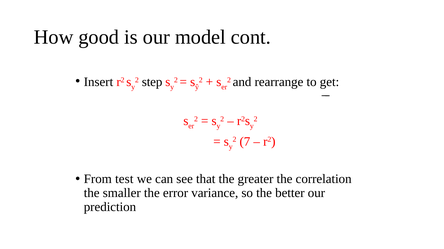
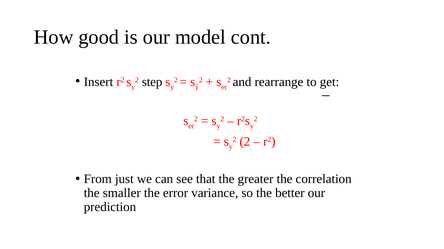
7: 7 -> 2 (245, 142)
test: test -> just (124, 180)
